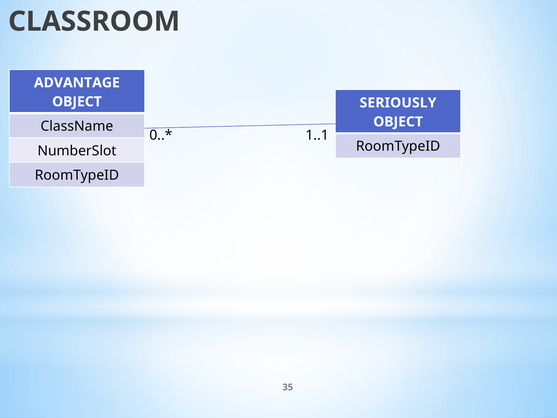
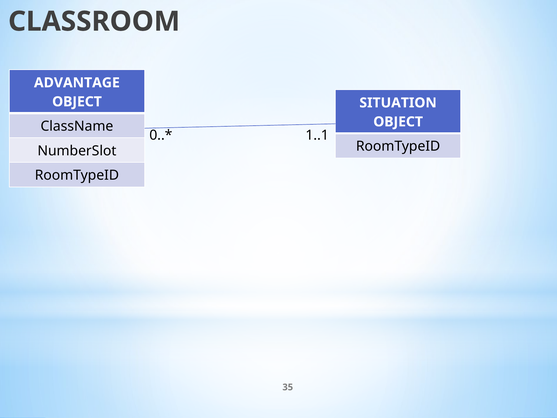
SERIOUSLY: SERIOUSLY -> SITUATION (398, 103)
